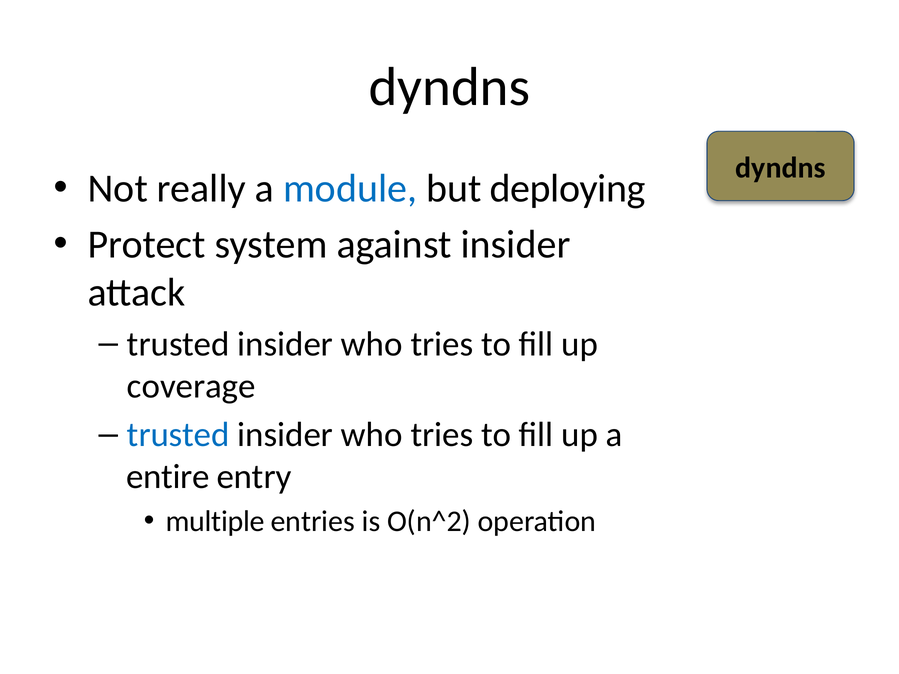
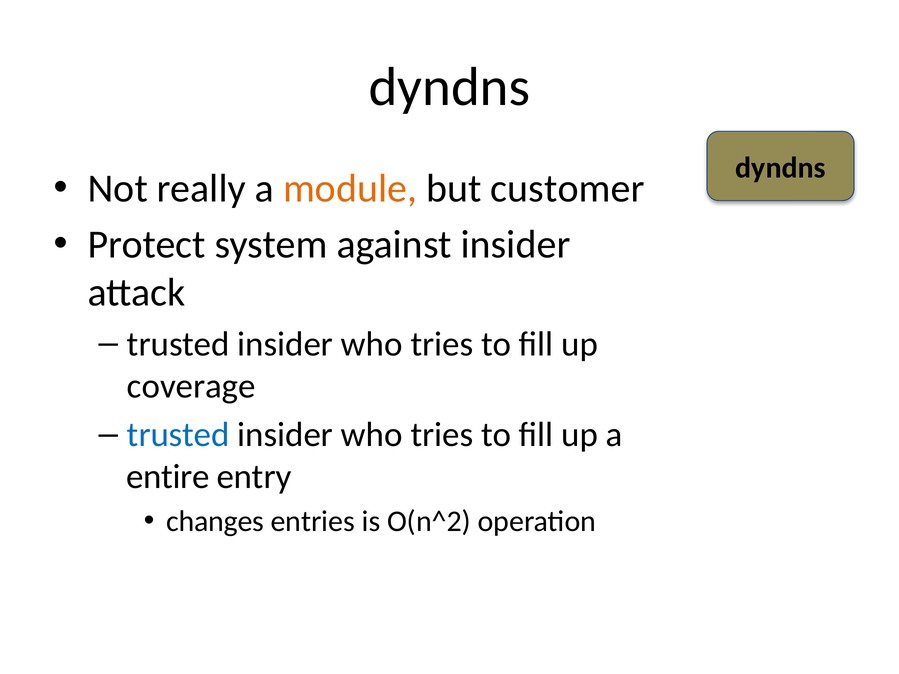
module colour: blue -> orange (350, 189)
deploying: deploying -> customer (567, 189)
multiple: multiple -> changes (215, 522)
